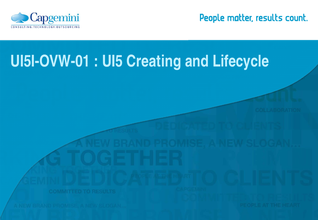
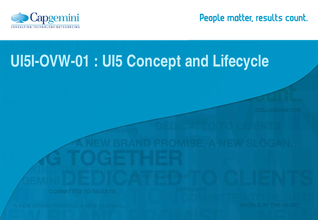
Creating: Creating -> Concept (154, 61)
